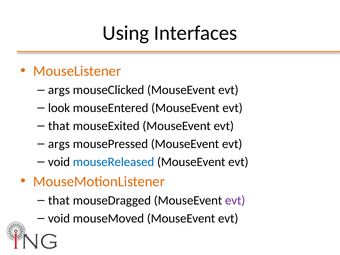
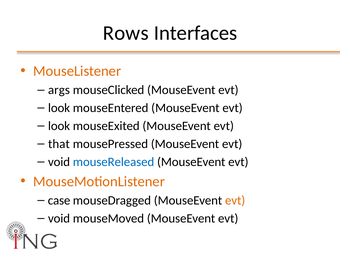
Using: Using -> Rows (126, 33)
that: that -> look (59, 126)
args: args -> that (59, 144)
that: that -> case (59, 200)
evt colour: purple -> orange (235, 200)
